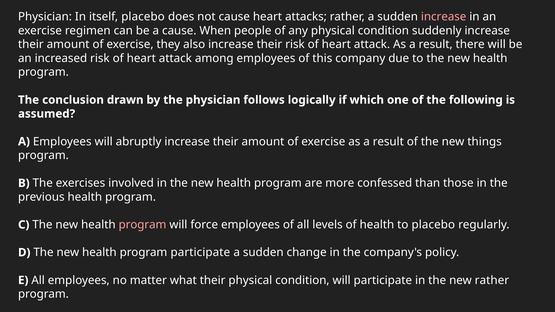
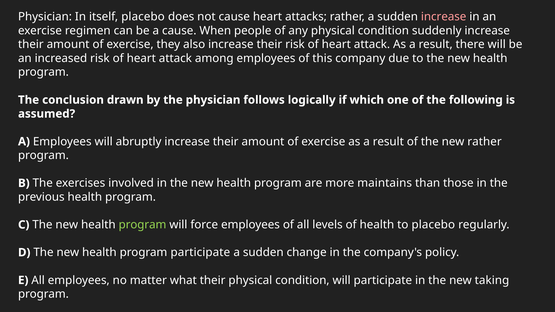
new things: things -> rather (485, 142)
confessed: confessed -> maintains (385, 183)
program colour: pink -> light green (142, 225)
new rather: rather -> taking (492, 280)
